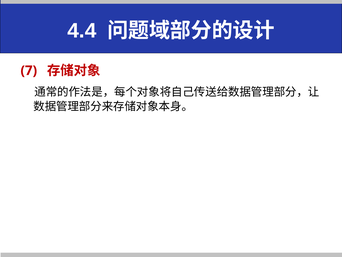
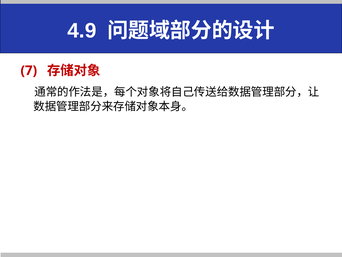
4.4: 4.4 -> 4.9 (82, 31)
